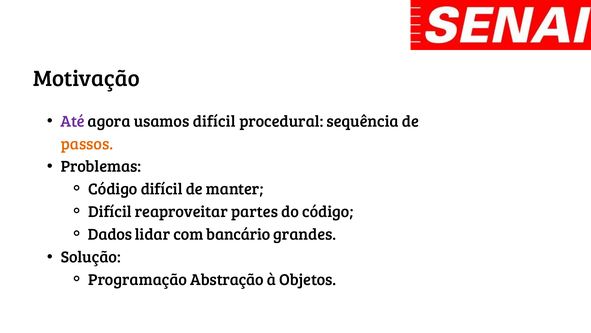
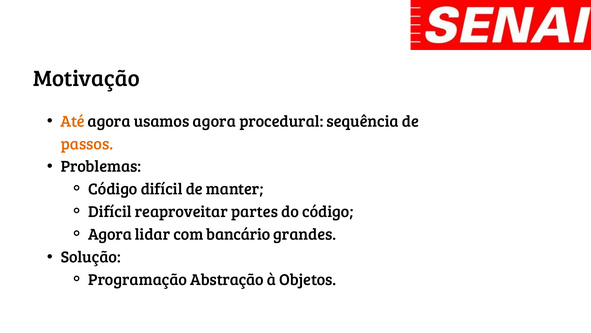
Até colour: purple -> orange (73, 121)
usamos difícil: difícil -> agora (214, 121)
Dados: Dados -> Agora (110, 234)
